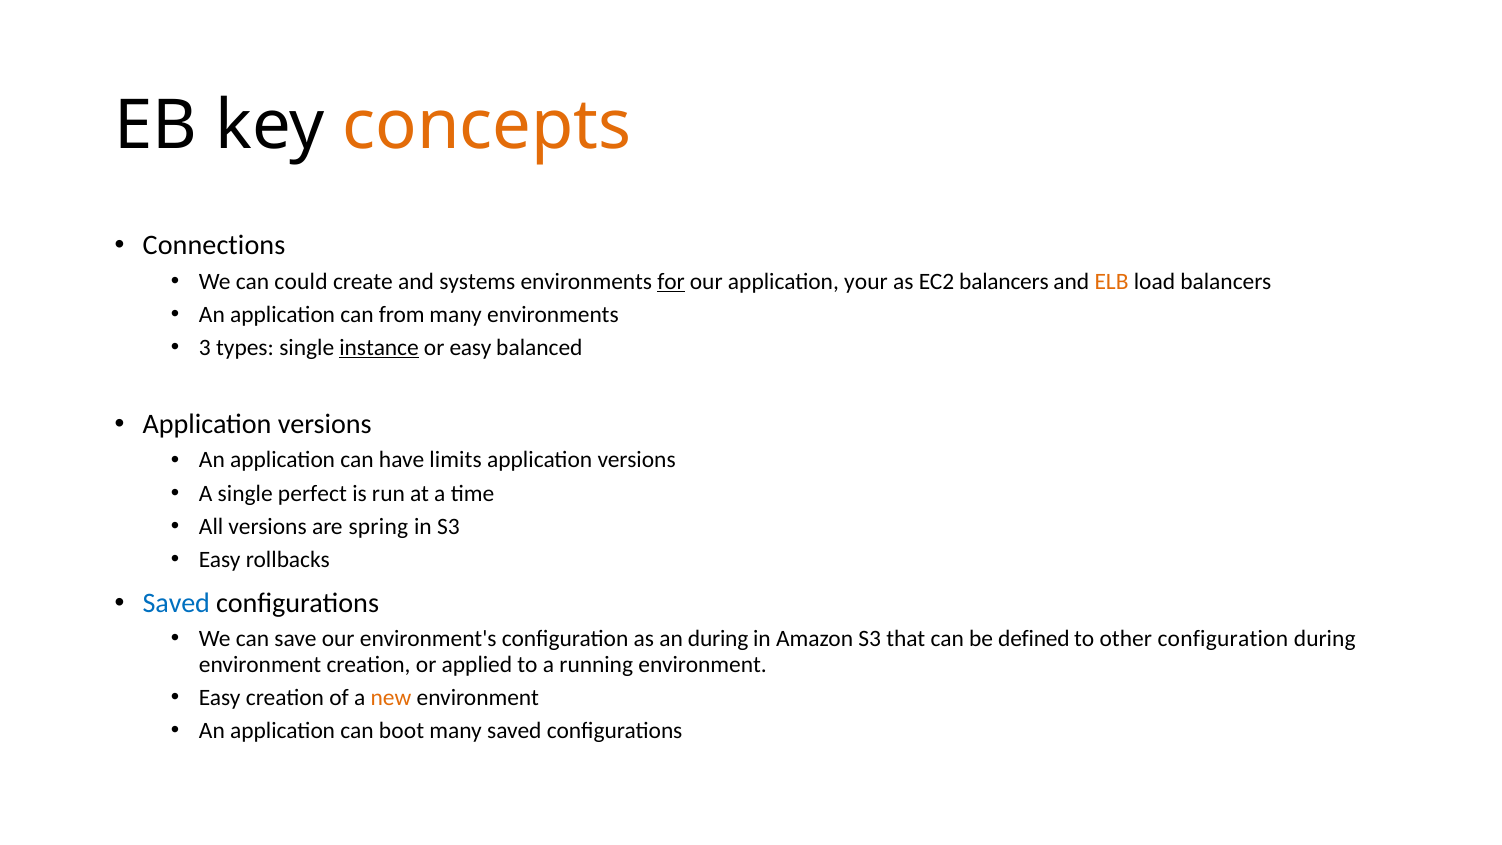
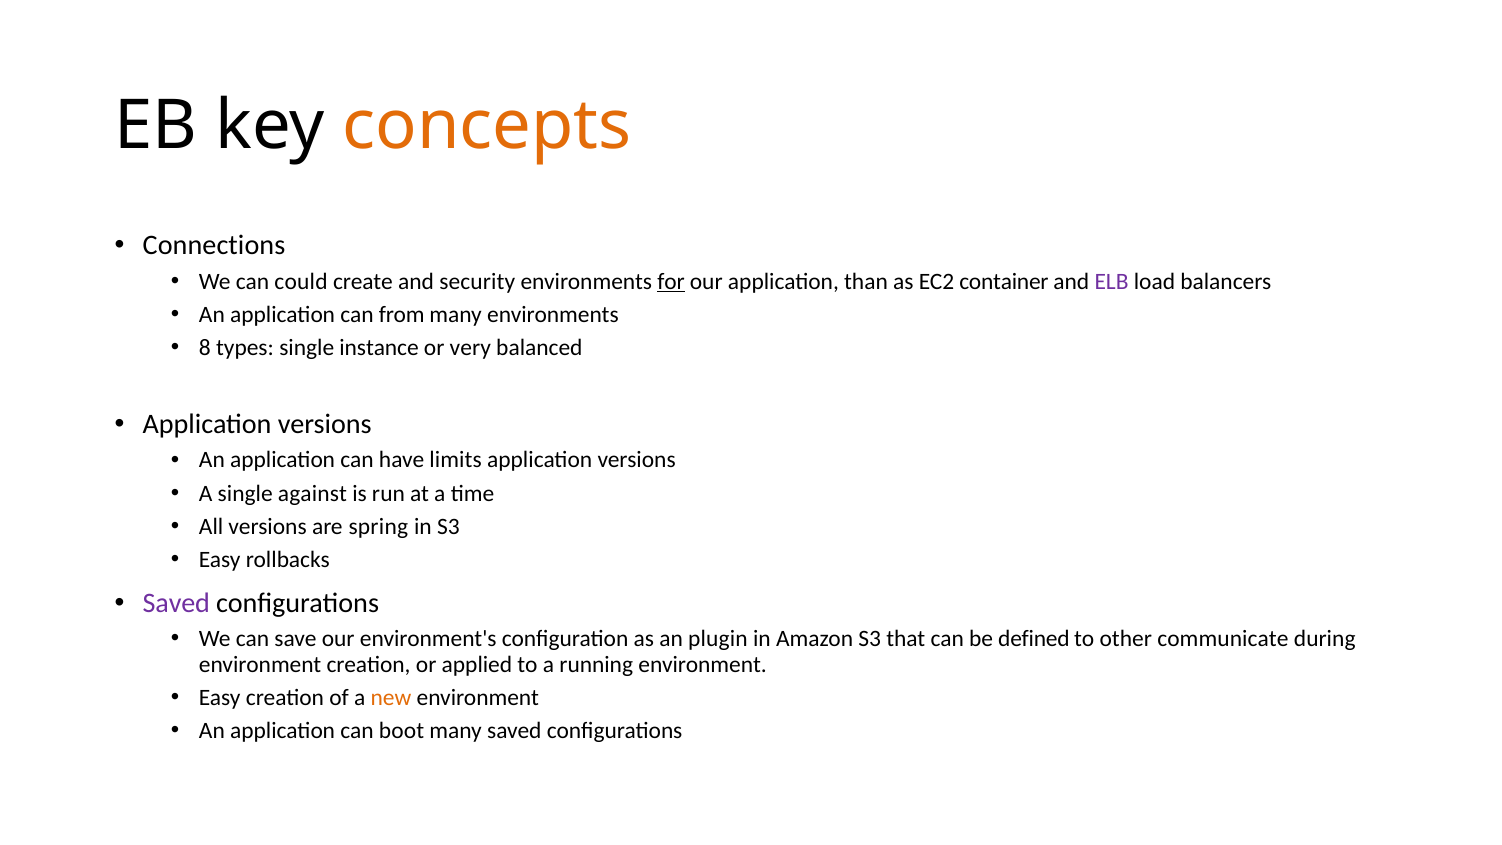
systems: systems -> security (477, 281)
your: your -> than (866, 281)
EC2 balancers: balancers -> container (1004, 281)
ELB colour: orange -> purple (1112, 281)
3: 3 -> 8 (205, 348)
instance underline: present -> none (379, 348)
or easy: easy -> very (470, 348)
perfect: perfect -> against (312, 493)
Saved colour: blue -> purple (176, 603)
an during: during -> plugin (718, 639)
other configuration: configuration -> communicate (1223, 639)
